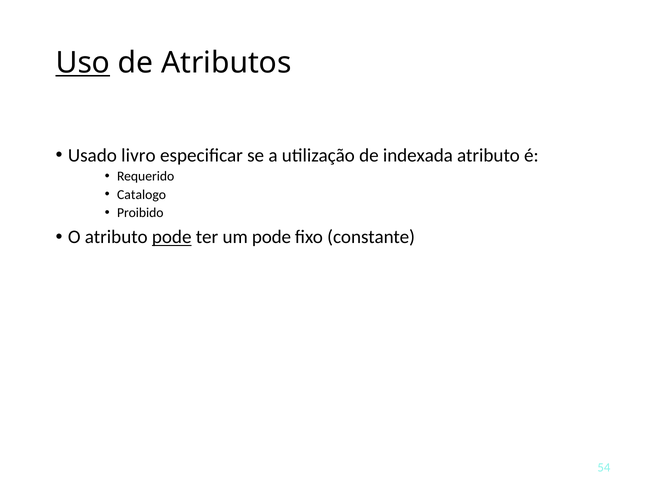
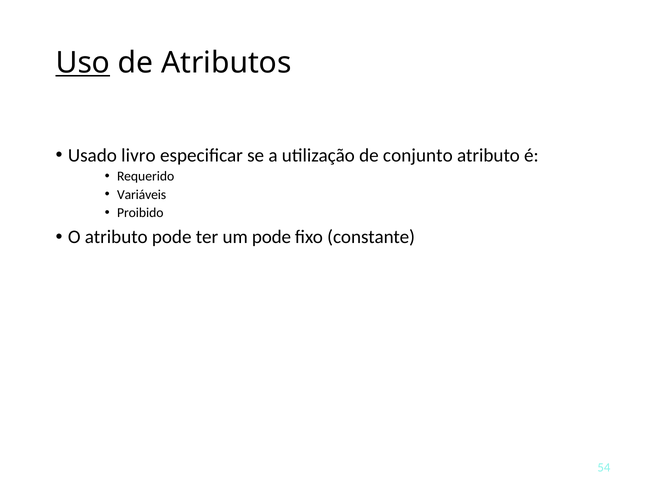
indexada: indexada -> conjunto (418, 155)
Catalogo: Catalogo -> Variáveis (142, 195)
pode underline: present -> none (172, 237)
